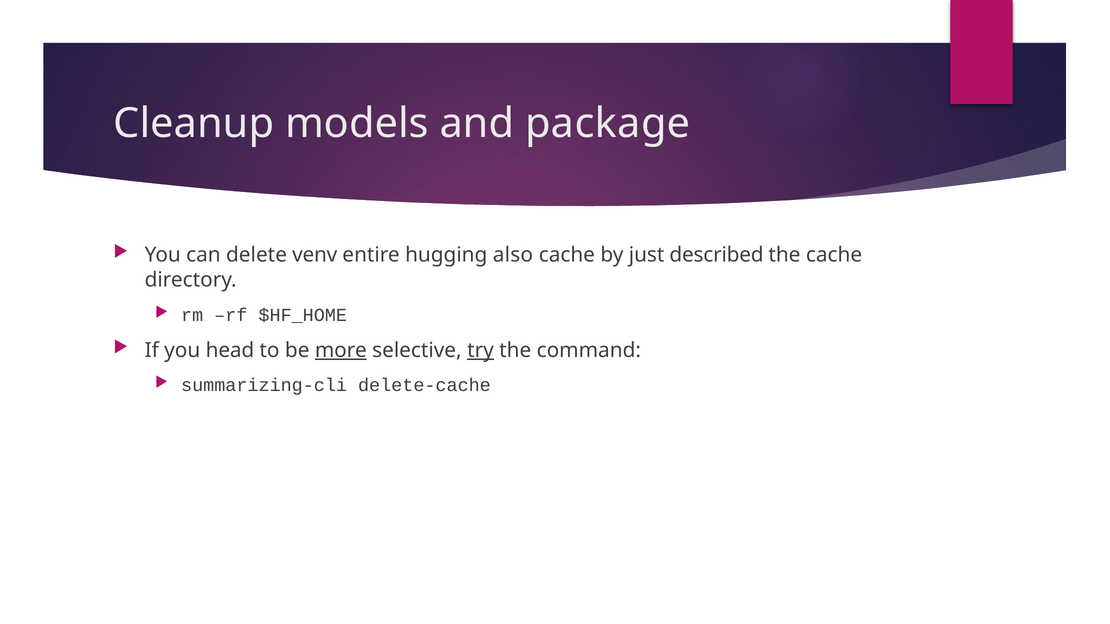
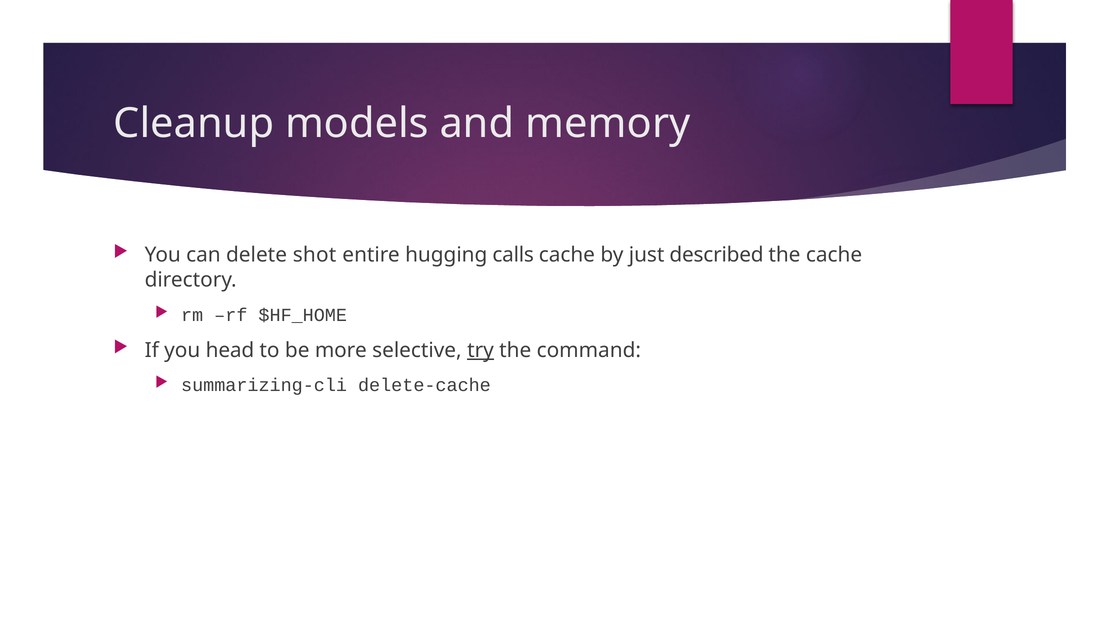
package: package -> memory (608, 124)
venv: venv -> shot (315, 255)
also: also -> calls (513, 255)
more underline: present -> none (341, 350)
